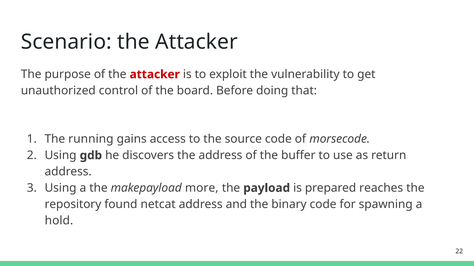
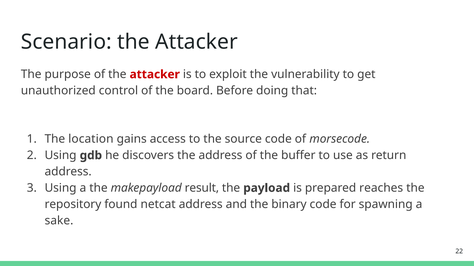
running: running -> location (91, 139)
more: more -> result (202, 188)
hold: hold -> sake (59, 221)
